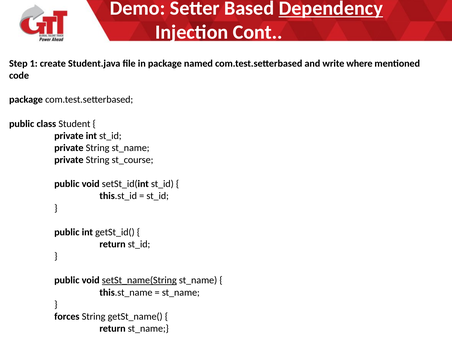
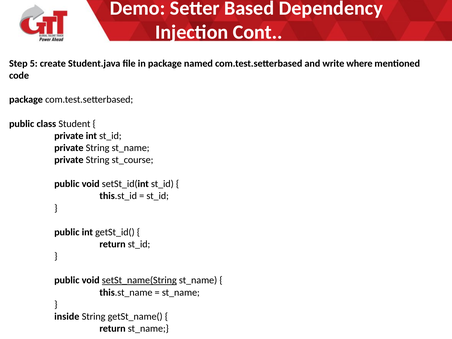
Dependency underline: present -> none (331, 8)
1: 1 -> 5 (34, 63)
forces: forces -> inside (67, 316)
